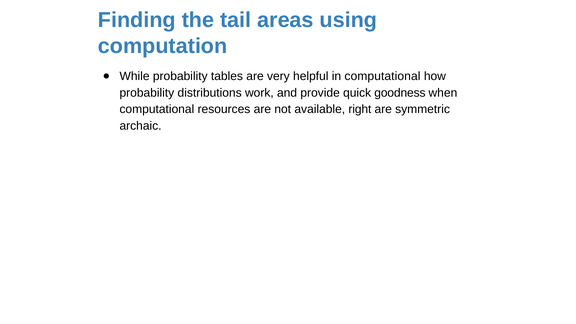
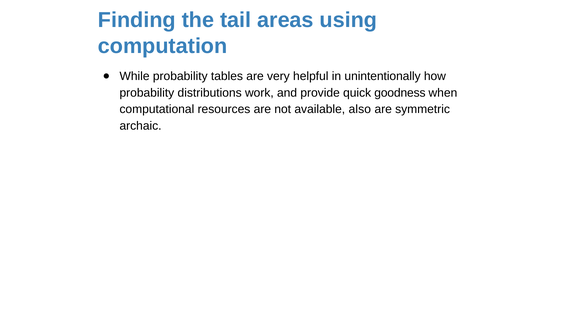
in computational: computational -> unintentionally (383, 76)
right: right -> also (360, 109)
